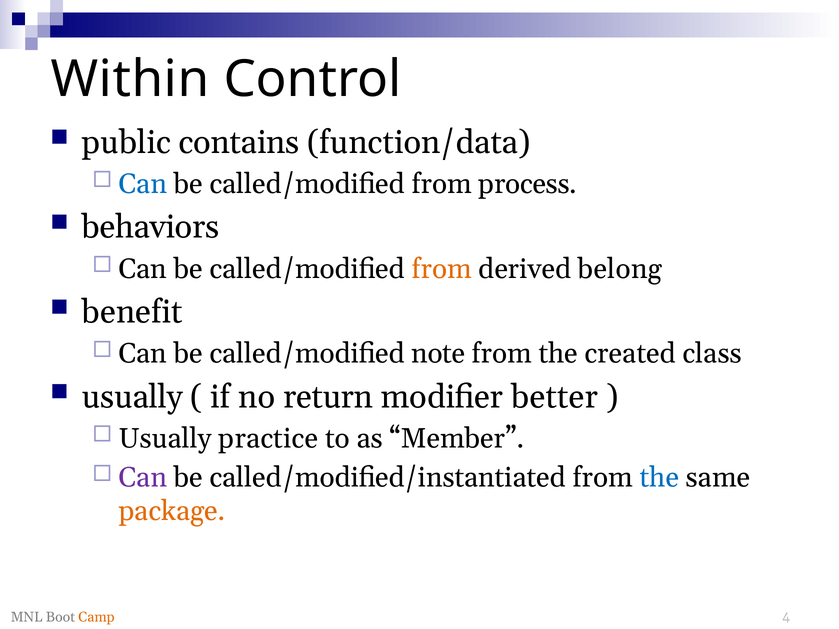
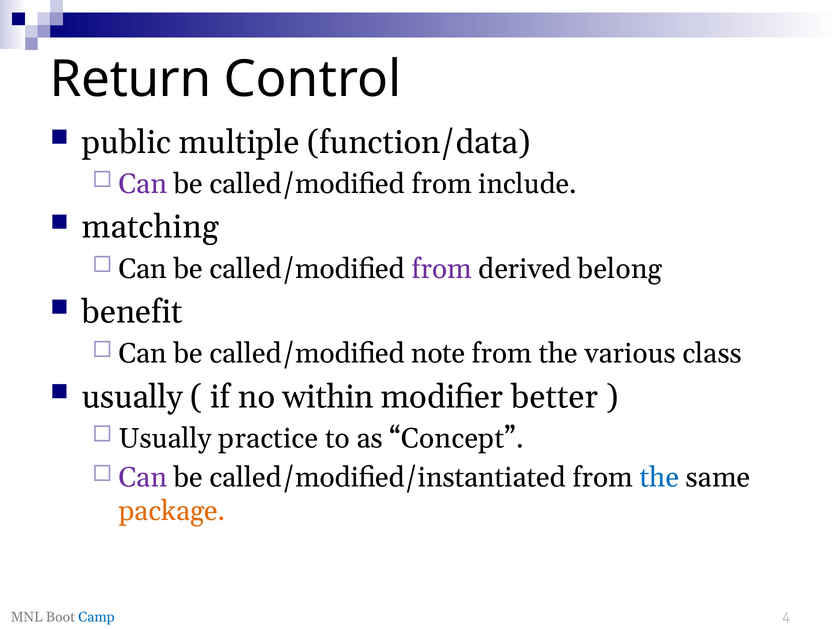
Within: Within -> Return (131, 79)
contains: contains -> multiple (239, 142)
Can colour: blue -> purple (143, 184)
process: process -> include (528, 184)
behaviors: behaviors -> matching (150, 227)
from colour: orange -> purple (442, 269)
created: created -> various (630, 354)
return: return -> within (328, 397)
Member: Member -> Concept (457, 439)
Camp colour: orange -> blue (97, 618)
